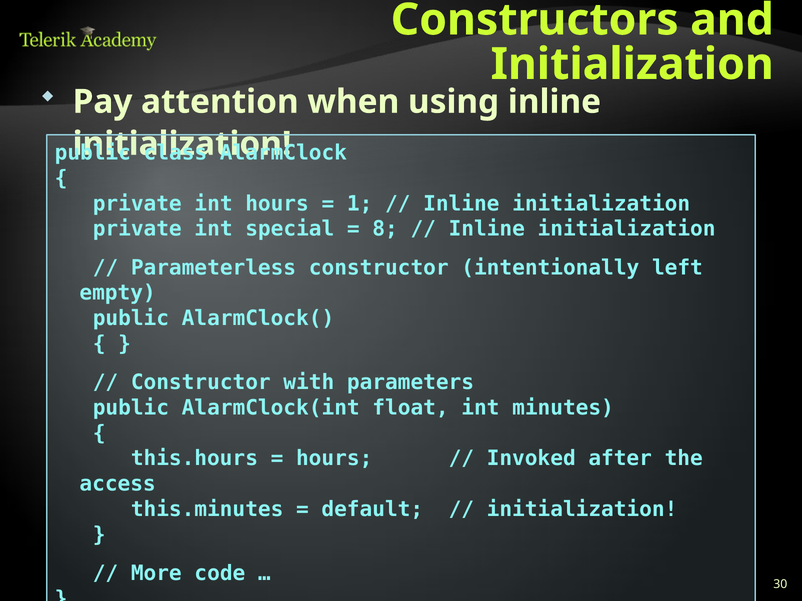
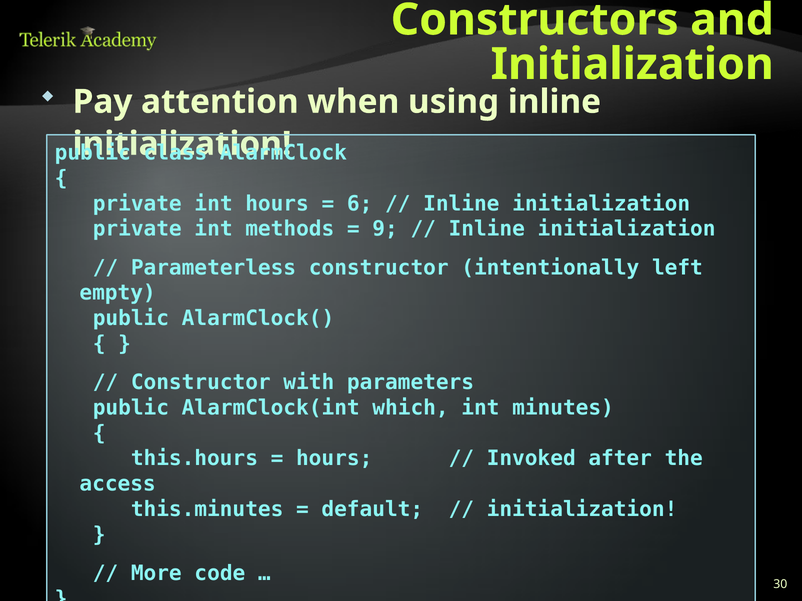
1: 1 -> 6 (360, 204)
special: special -> methods (290, 229)
8: 8 -> 9 (385, 229)
float: float -> which (411, 408)
